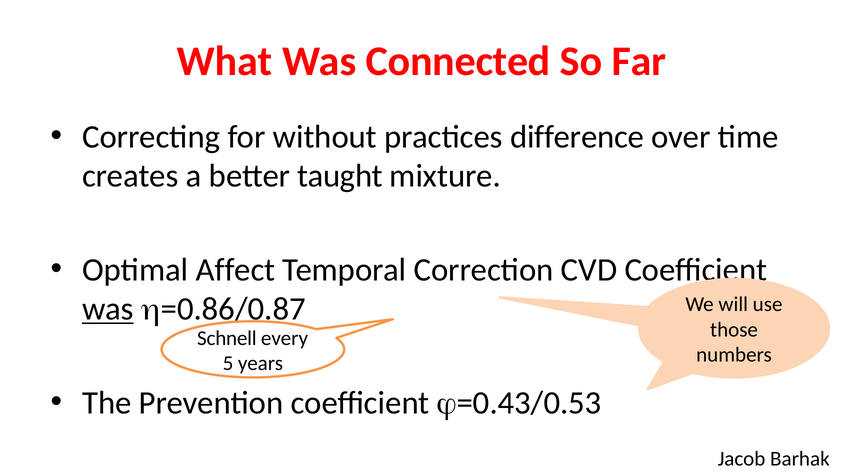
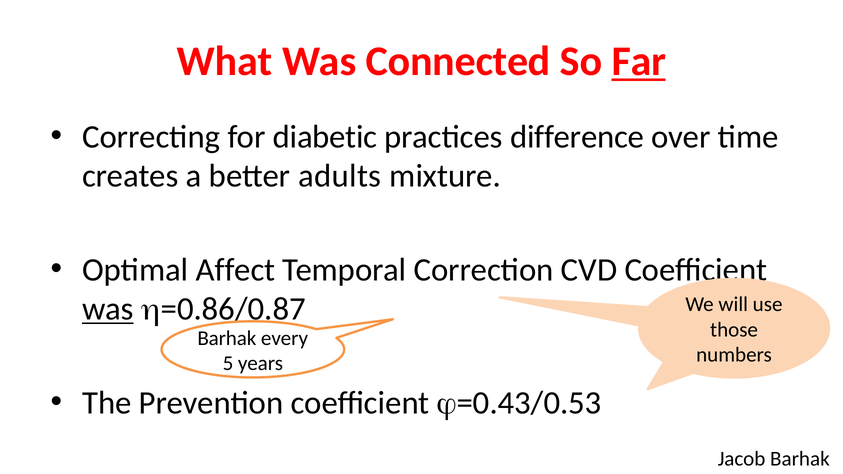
Far underline: none -> present (639, 61)
without: without -> diabetic (325, 137)
taught: taught -> adults (340, 176)
Schnell: Schnell -> Barhak (227, 338)
